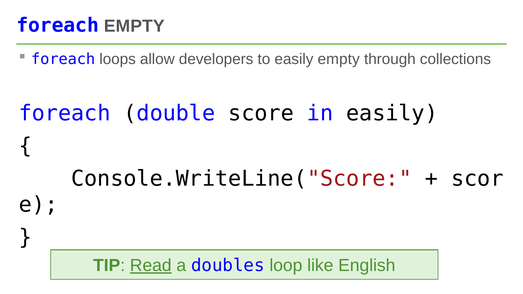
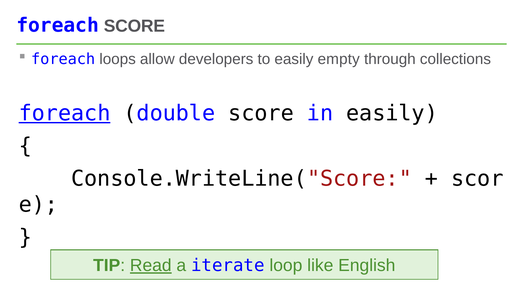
foreach EMPTY: EMPTY -> SCORE (134, 26)
foreach underline: none -> present (65, 113)
doubles: doubles -> iterate (228, 266)
